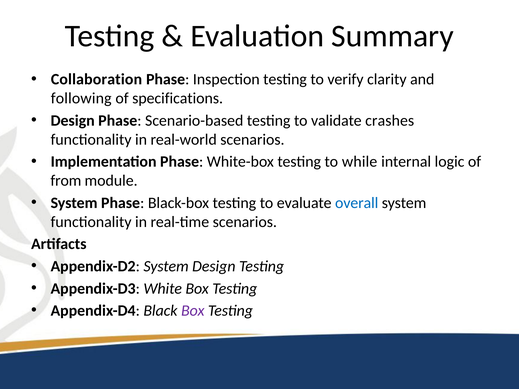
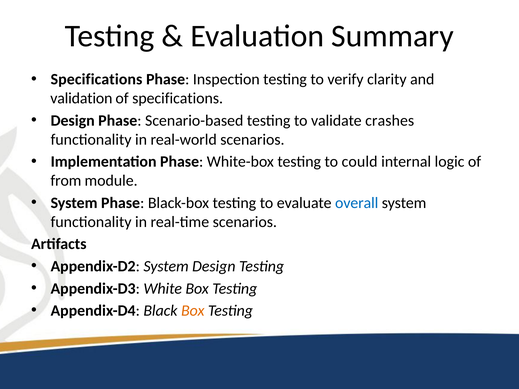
Collaboration: Collaboration -> Specifications (96, 79)
following: following -> validation (81, 98)
while: while -> could (360, 162)
Box colour: purple -> orange (193, 311)
